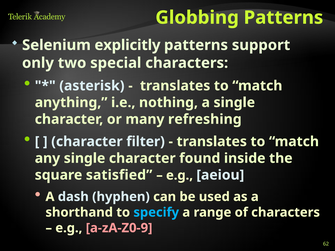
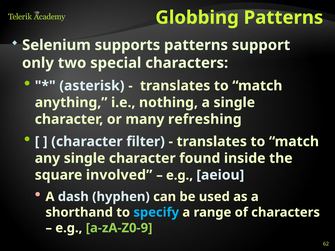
explicitly: explicitly -> supports (127, 45)
satisfied: satisfied -> involved (119, 175)
a-zA-Z0-9 colour: pink -> light green (119, 228)
